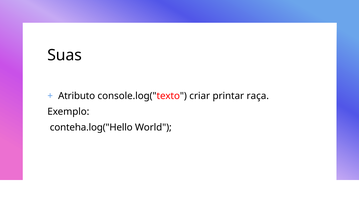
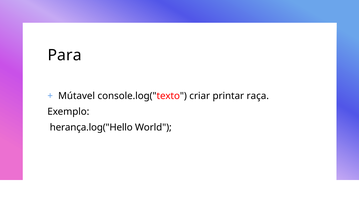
Suas: Suas -> Para (65, 55)
Atributo: Atributo -> Mútavel (77, 96)
conteha.log("Hello: conteha.log("Hello -> herança.log("Hello (91, 127)
